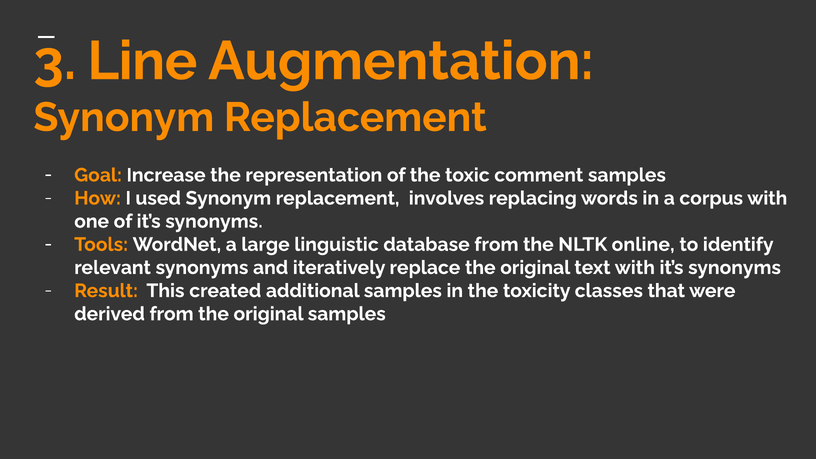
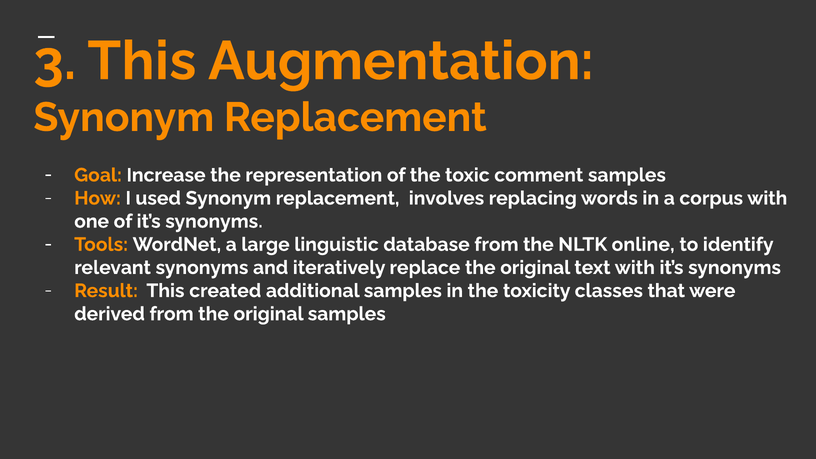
3 Line: Line -> This (142, 61)
